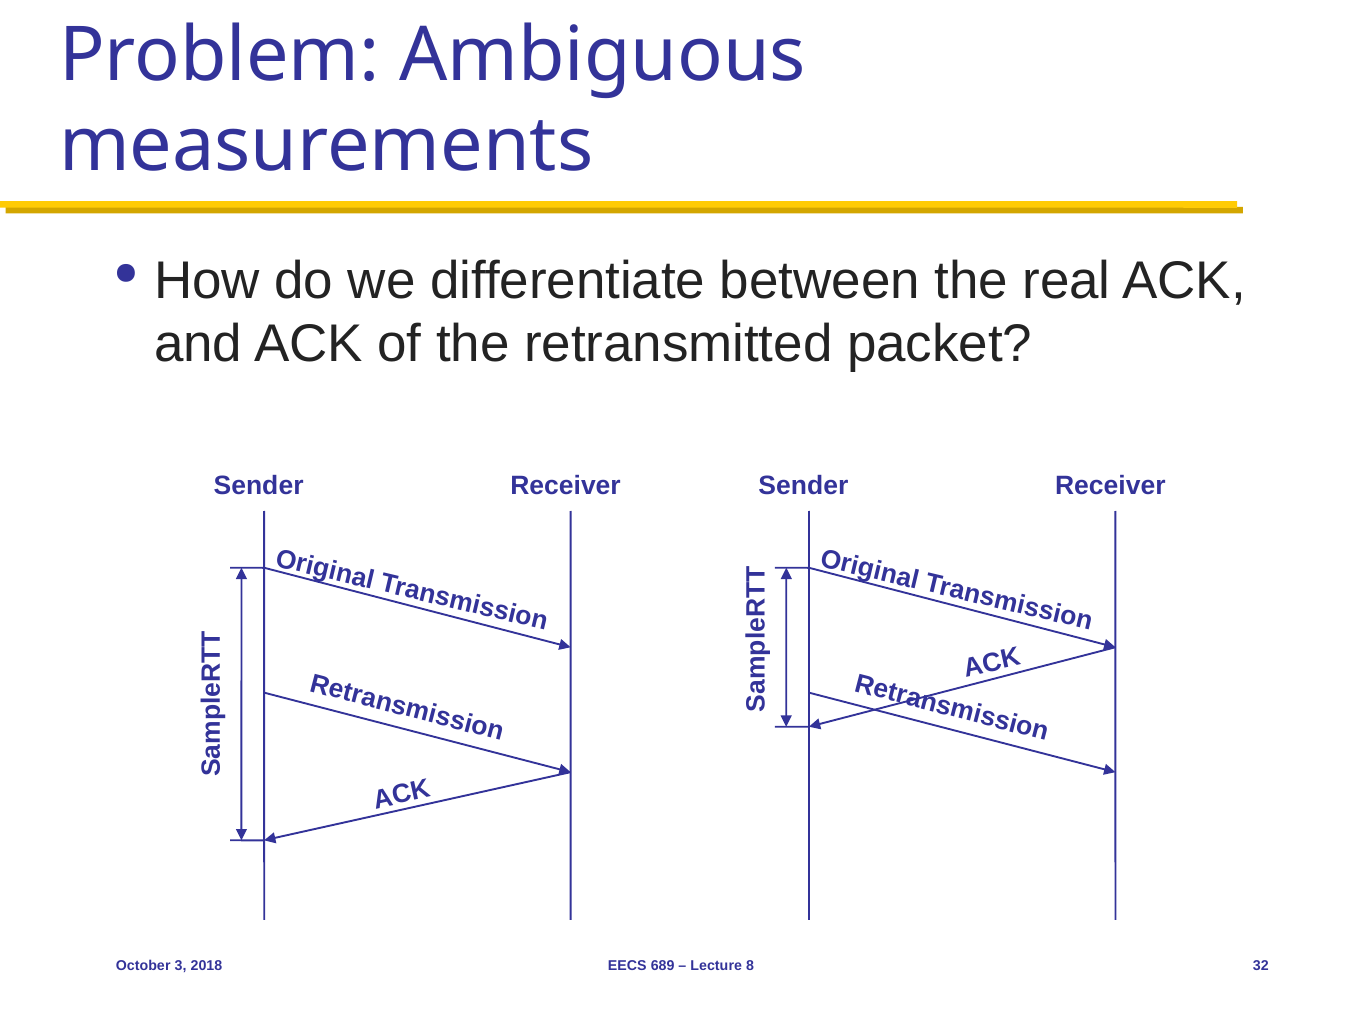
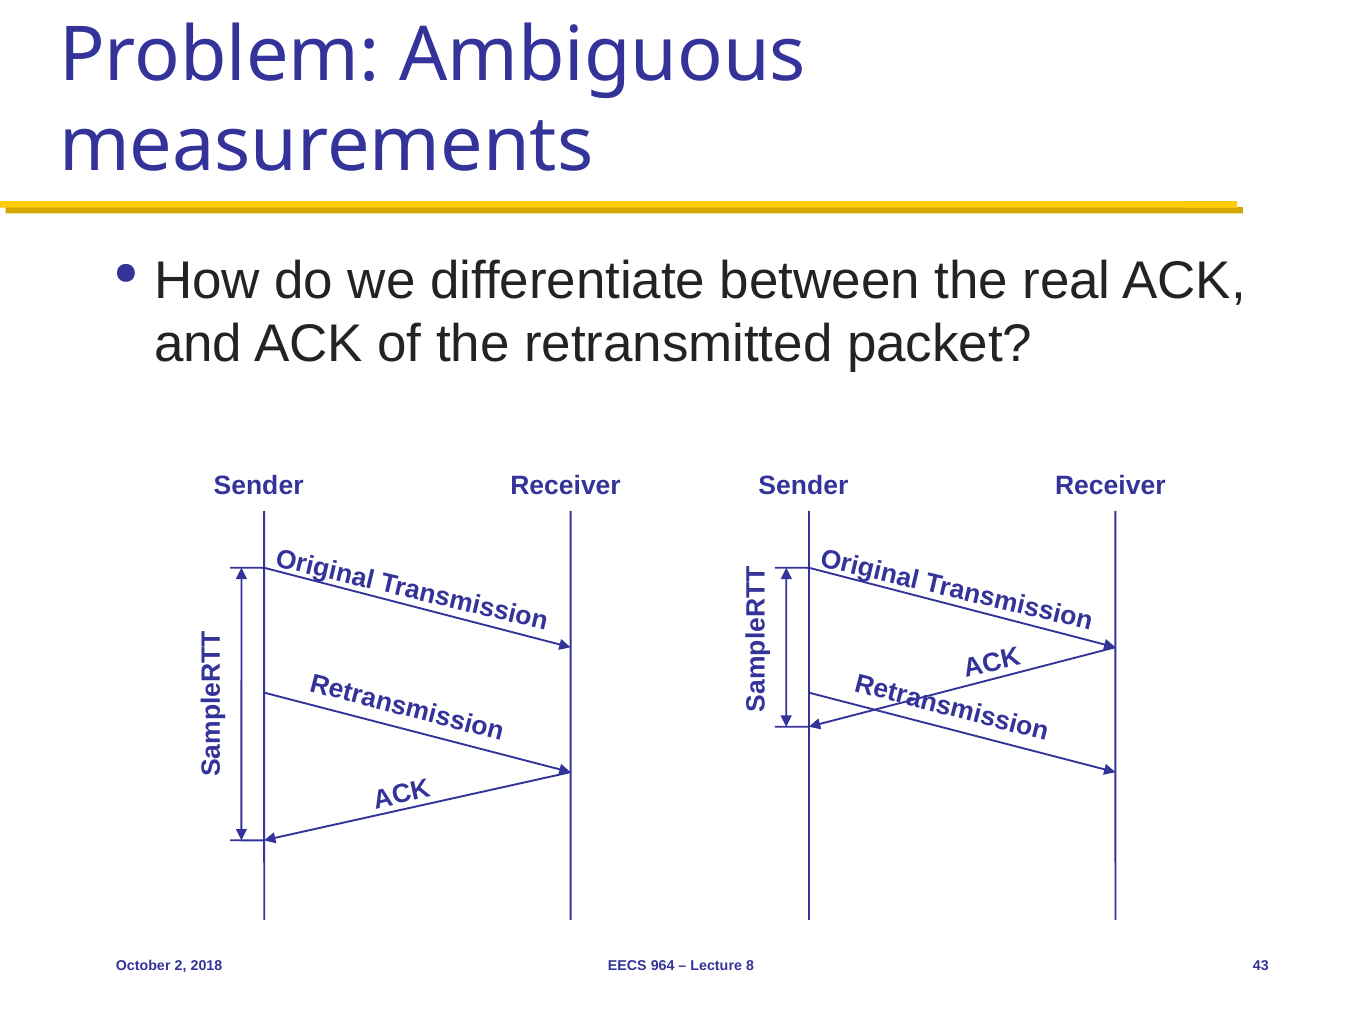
3: 3 -> 2 (181, 966)
689: 689 -> 964 (663, 966)
32: 32 -> 43 (1261, 966)
